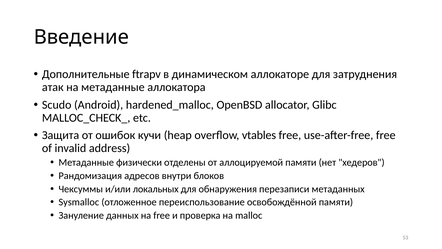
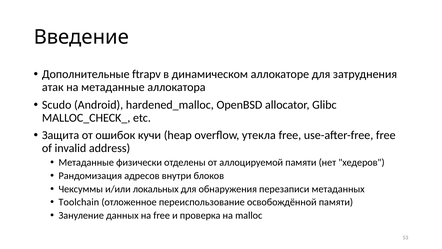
vtables: vtables -> утекла (259, 135)
Sysmalloc: Sysmalloc -> Toolchain (79, 202)
